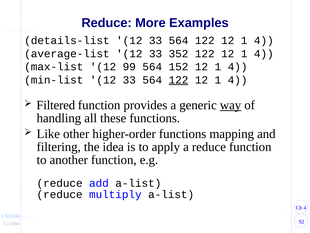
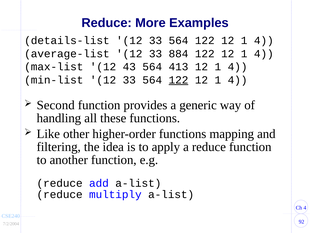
352: 352 -> 884 (178, 54)
99: 99 -> 43 (129, 67)
152: 152 -> 413 (178, 67)
Filtered: Filtered -> Second (56, 105)
way underline: present -> none (231, 105)
